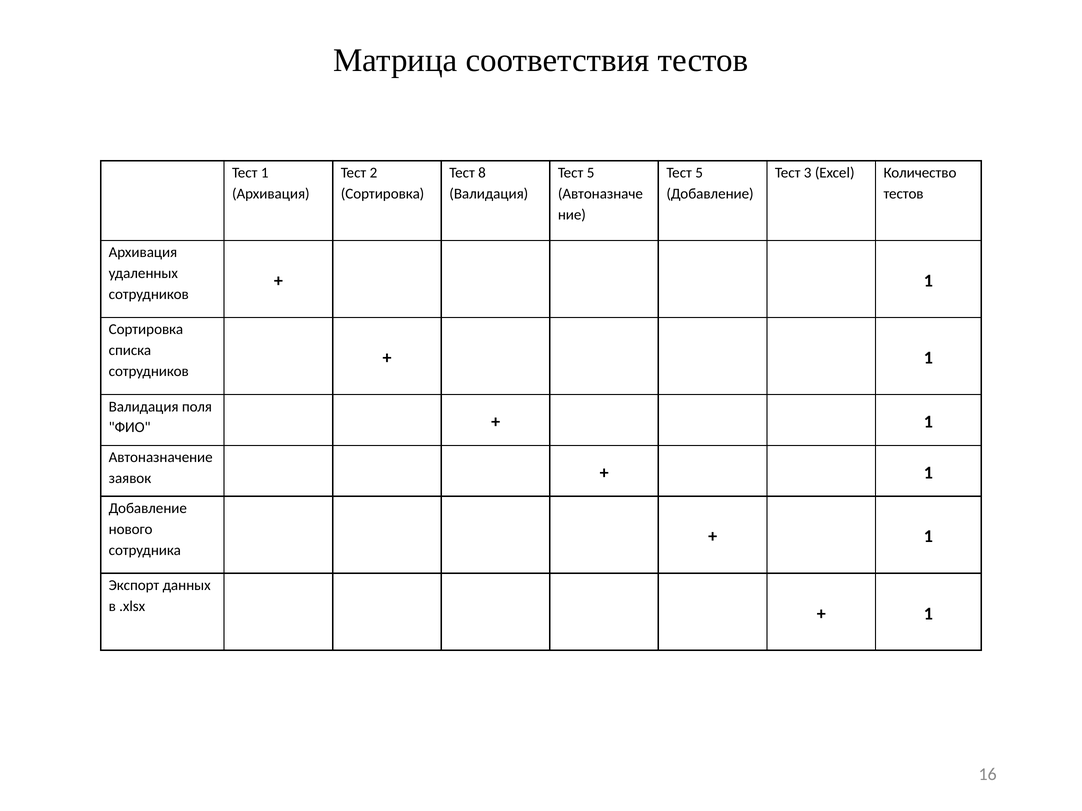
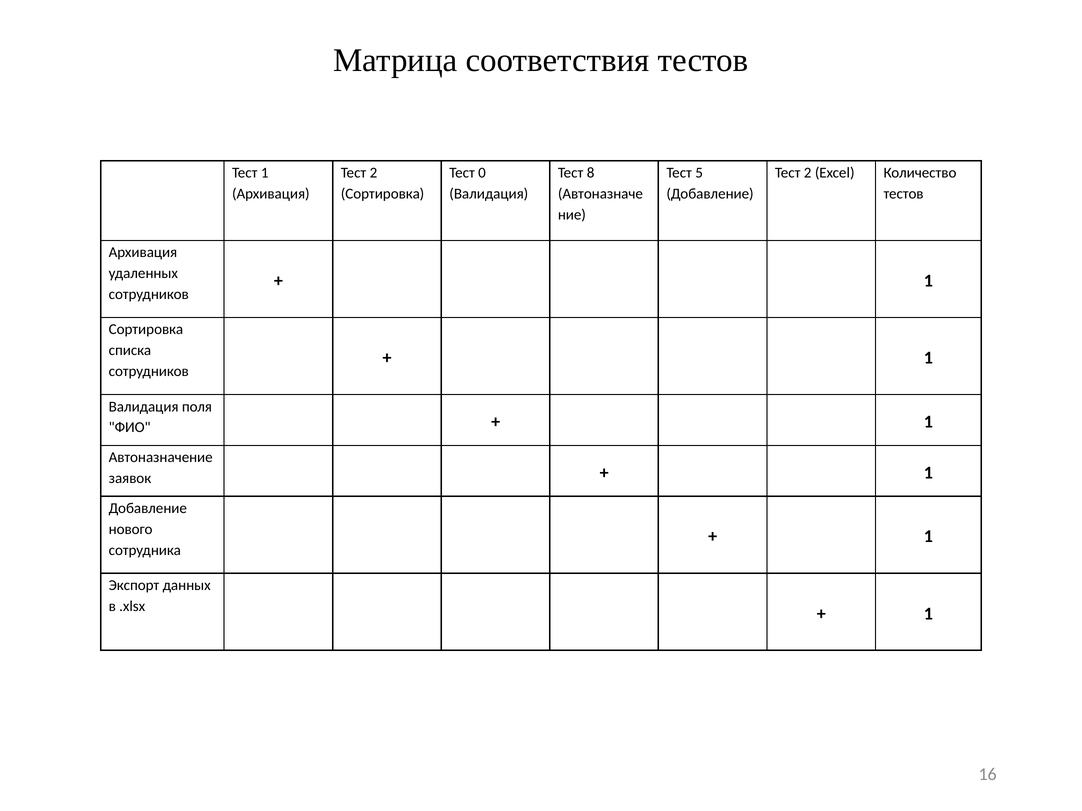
8: 8 -> 0 (482, 173)
5: 5 -> 8 (591, 173)
3: 3 -> 2 (808, 173)
